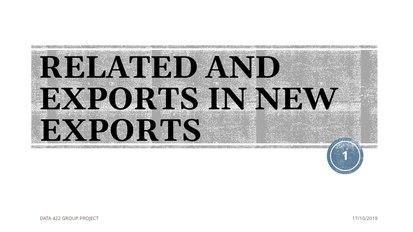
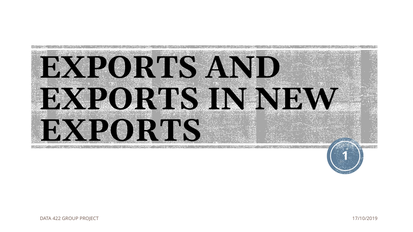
RELATED: RELATED -> EXPORTS (118, 68)
